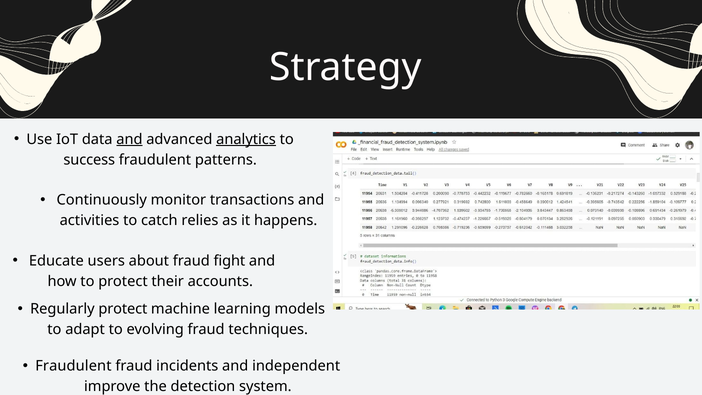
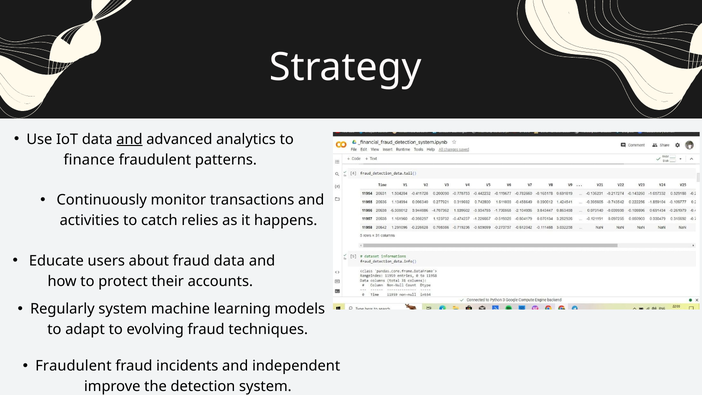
analytics underline: present -> none (246, 139)
success: success -> finance (89, 160)
fraud fight: fight -> data (229, 261)
Regularly protect: protect -> system (123, 309)
